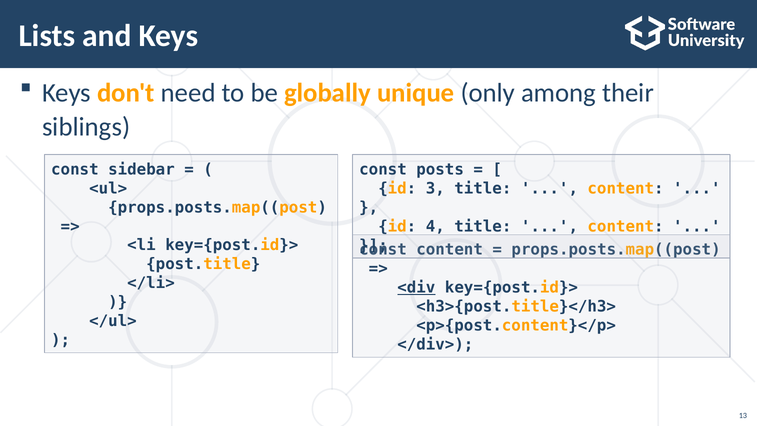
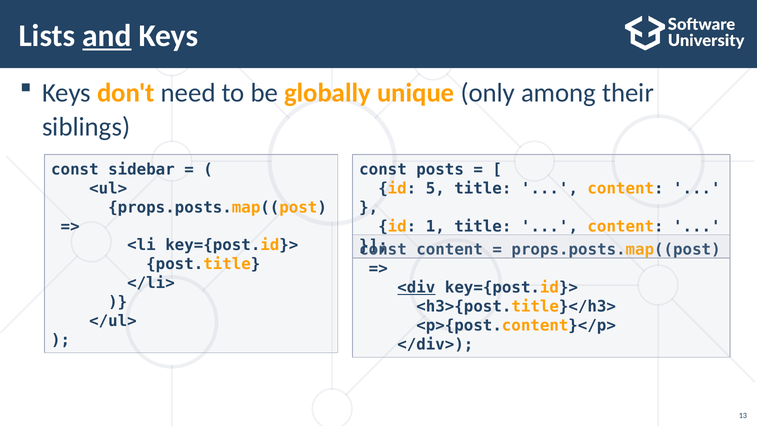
and underline: none -> present (107, 36)
3: 3 -> 5 (435, 188)
4: 4 -> 1 (435, 226)
